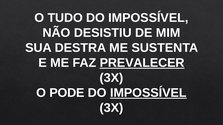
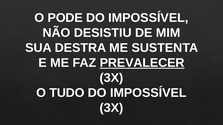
TUDO: TUDO -> PODE (65, 18)
PODE: PODE -> TUDO (67, 93)
IMPOSSÍVEL underline: present -> none (148, 93)
